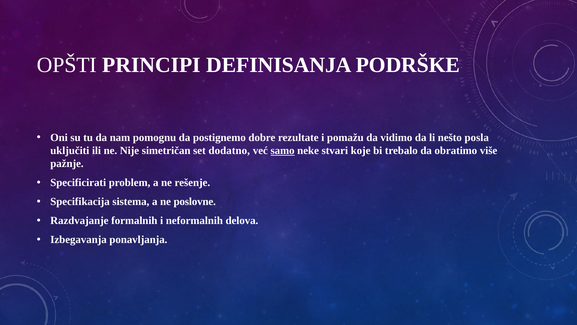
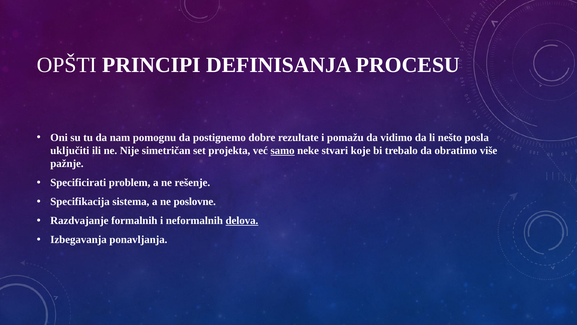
PODRŠKE: PODRŠKE -> PROCESU (408, 65)
dodatno: dodatno -> projekta (229, 150)
delova underline: none -> present (242, 220)
